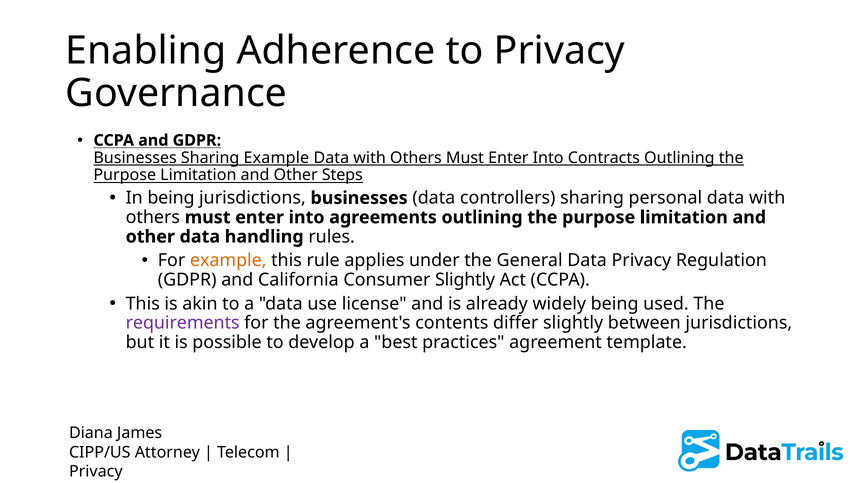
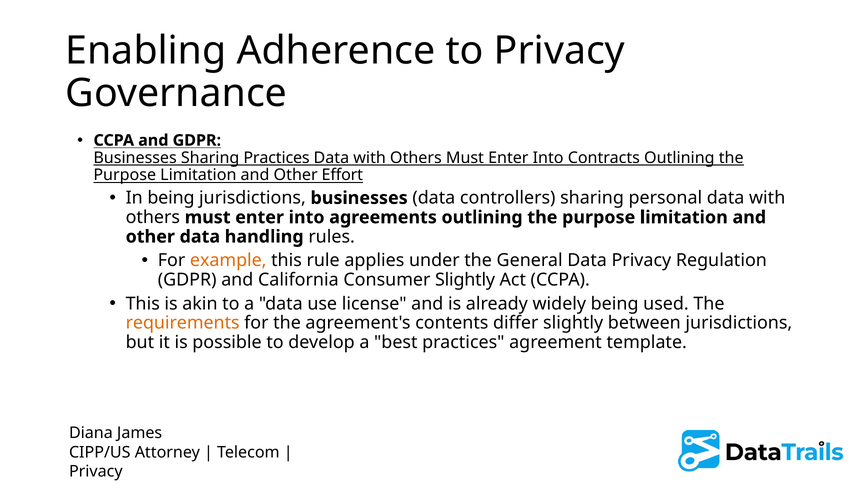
Sharing Example: Example -> Practices (277, 158)
Steps: Steps -> Effort (342, 175)
requirements colour: purple -> orange (183, 323)
